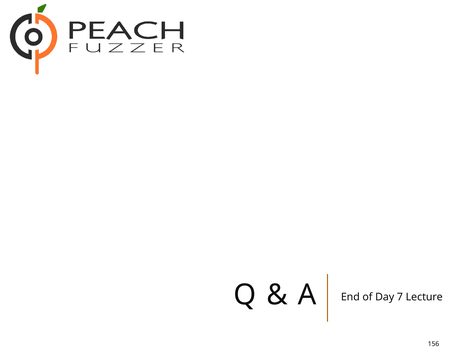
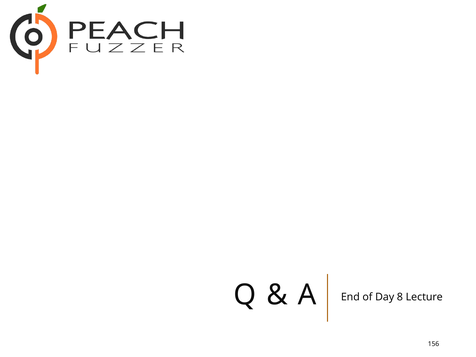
7: 7 -> 8 (400, 297)
